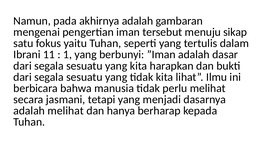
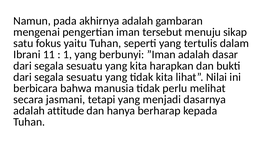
Ilmu: Ilmu -> Nilai (217, 77)
adalah melihat: melihat -> attitude (66, 111)
